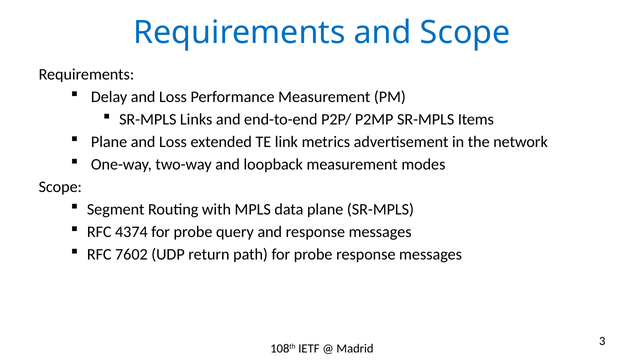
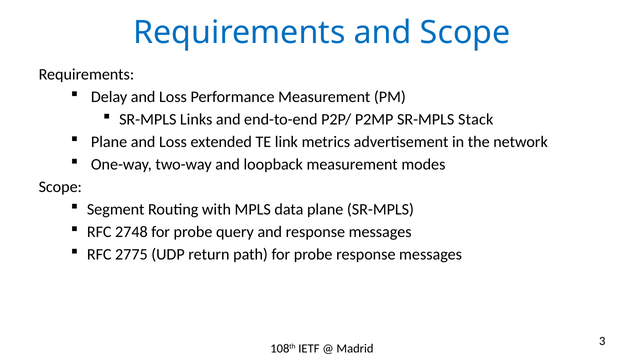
Items: Items -> Stack (476, 119)
4374: 4374 -> 2748 (131, 232)
7602: 7602 -> 2775 (131, 255)
